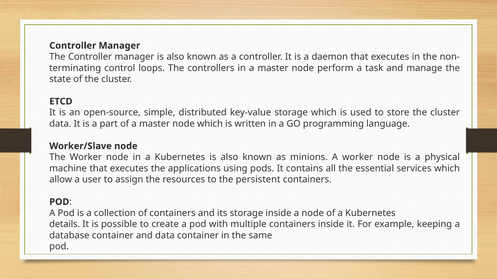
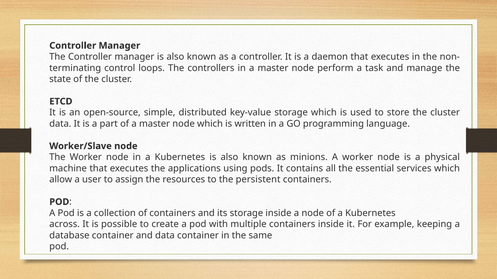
details: details -> across (65, 225)
